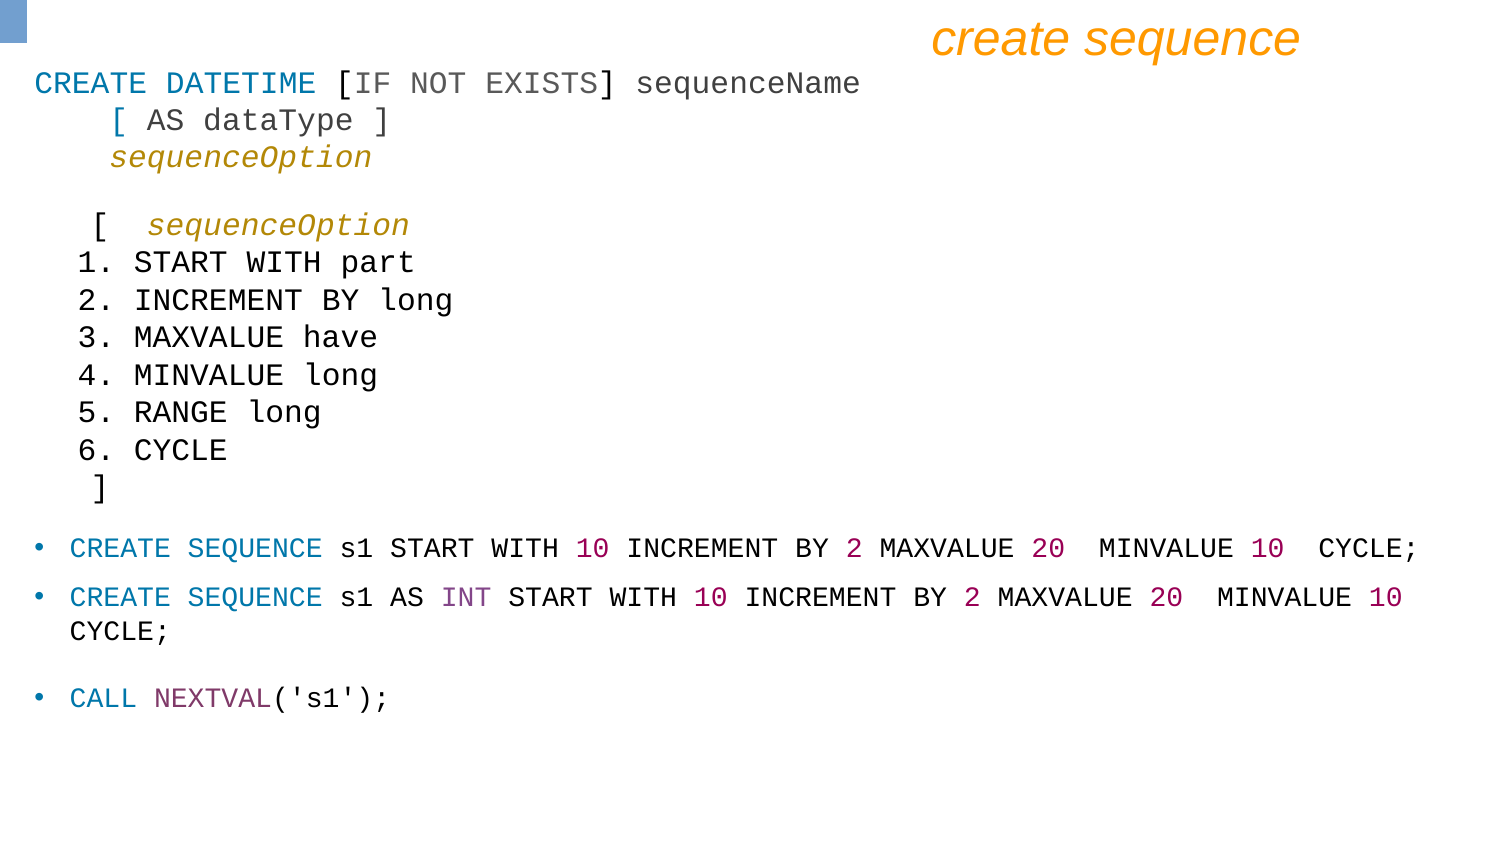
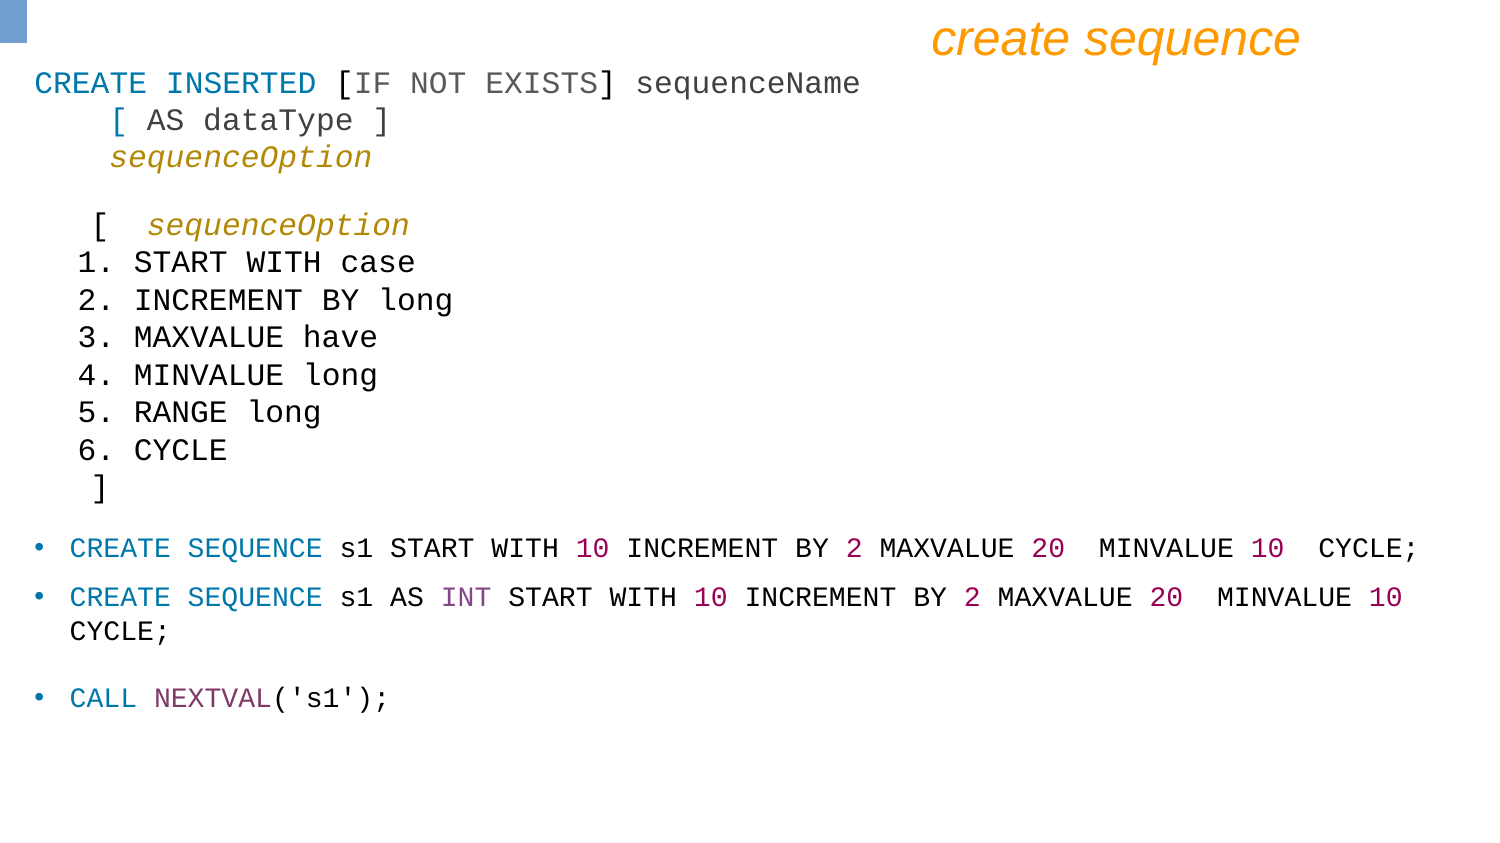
DATETIME: DATETIME -> INSERTED (241, 83)
part: part -> case (378, 263)
